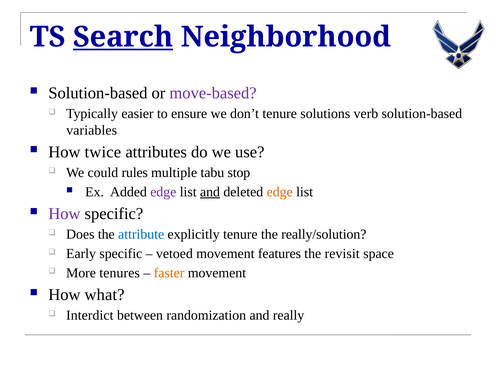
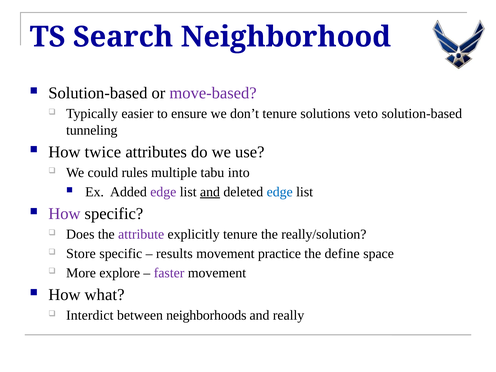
Search underline: present -> none (123, 37)
verb: verb -> veto (366, 114)
variables: variables -> tunneling (92, 130)
stop: stop -> into (239, 173)
edge colour: orange -> blue (280, 192)
attribute colour: blue -> purple (141, 234)
Early: Early -> Store (81, 254)
vetoed: vetoed -> results (174, 254)
features: features -> practice (279, 254)
revisit: revisit -> define (342, 254)
tenures: tenures -> explore (120, 273)
faster colour: orange -> purple (169, 273)
randomization: randomization -> neighborhoods (206, 315)
